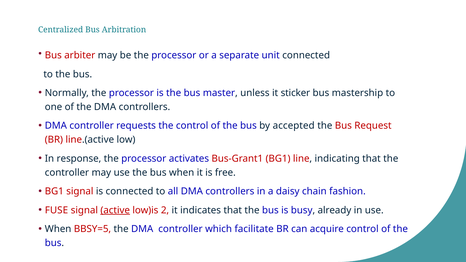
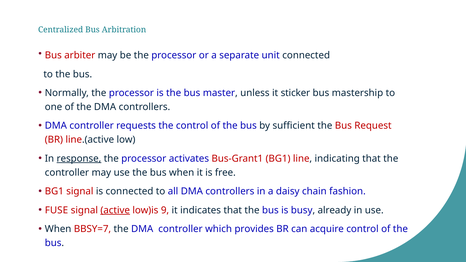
accepted: accepted -> sufficient (294, 126)
response underline: none -> present (79, 159)
2: 2 -> 9 (165, 210)
BBSY=5: BBSY=5 -> BBSY=7 (92, 229)
facilitate: facilitate -> provides (254, 229)
